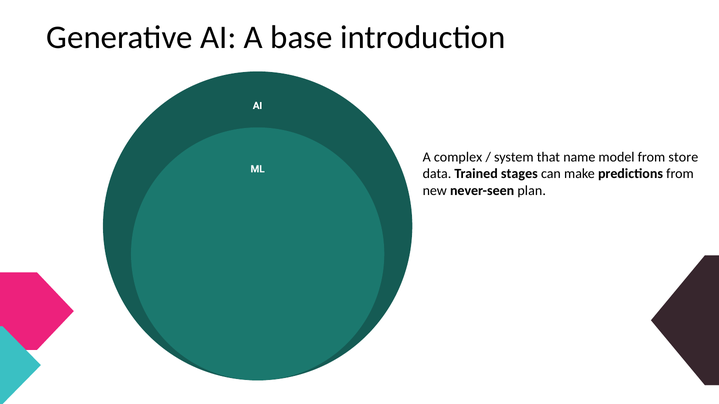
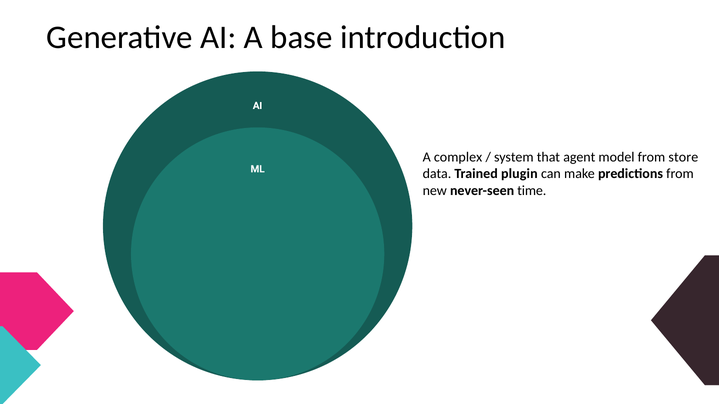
name: name -> agent (579, 157)
stages: stages -> plugin (519, 174)
plan: plan -> time (532, 191)
